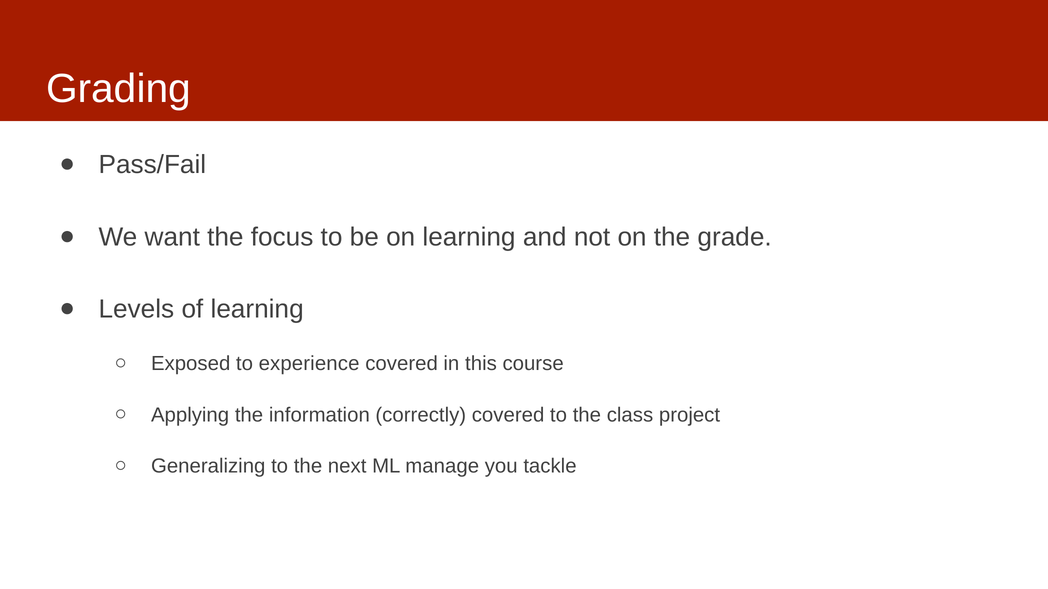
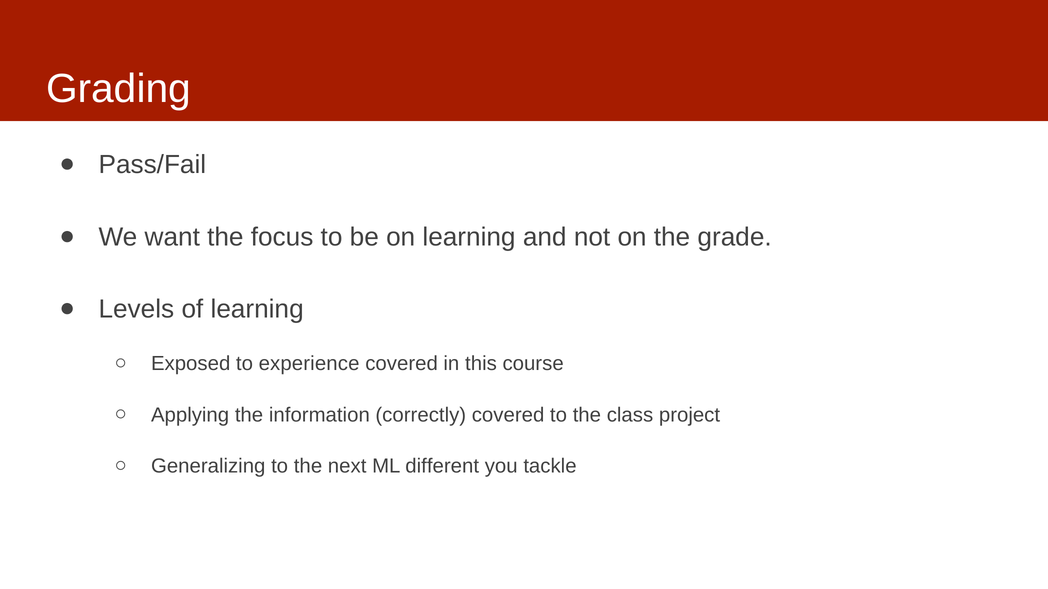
manage: manage -> different (442, 467)
